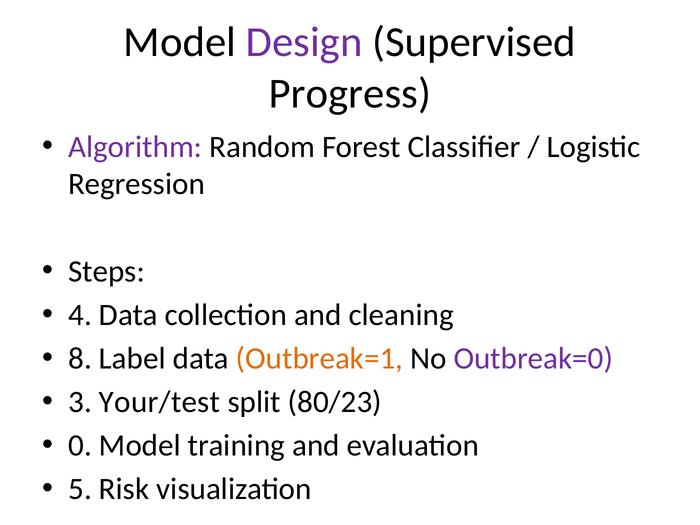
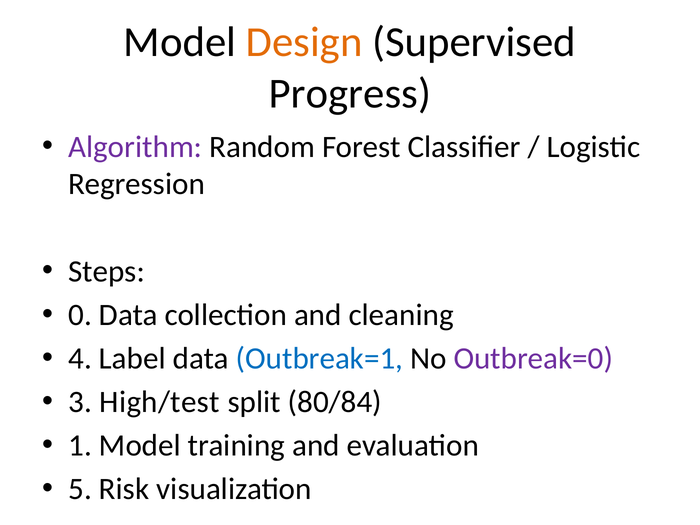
Design colour: purple -> orange (304, 42)
4: 4 -> 0 (80, 315)
8: 8 -> 4 (80, 358)
Outbreak=1 colour: orange -> blue (319, 358)
Your/test: Your/test -> High/test (160, 402)
80/23: 80/23 -> 80/84 (335, 402)
0: 0 -> 1 (80, 446)
